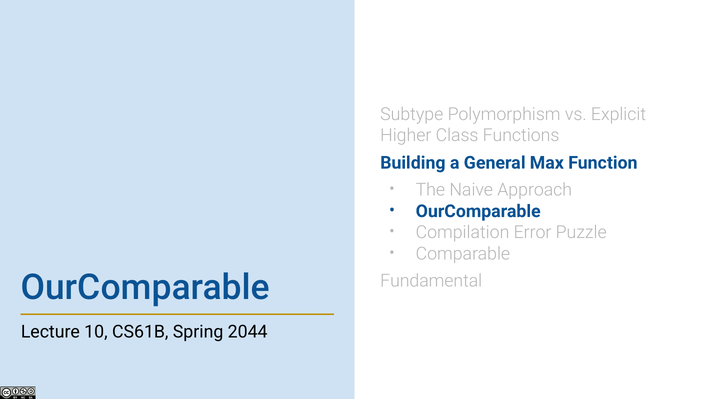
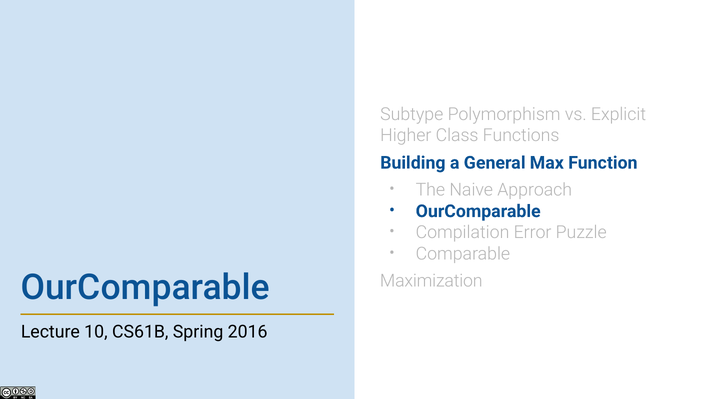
Fundamental: Fundamental -> Maximization (431, 281)
2044: 2044 -> 2016 (248, 332)
